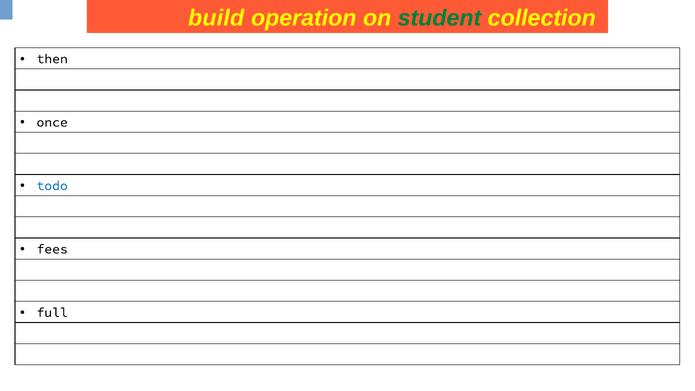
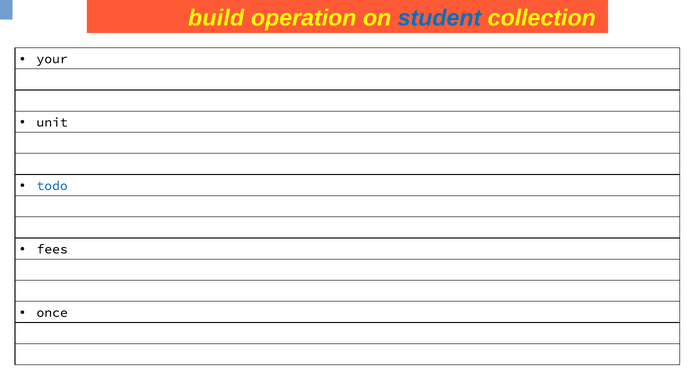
student colour: green -> blue (439, 18)
then: then -> your (52, 59)
once: once -> unit (52, 122)
full: full -> once (52, 313)
